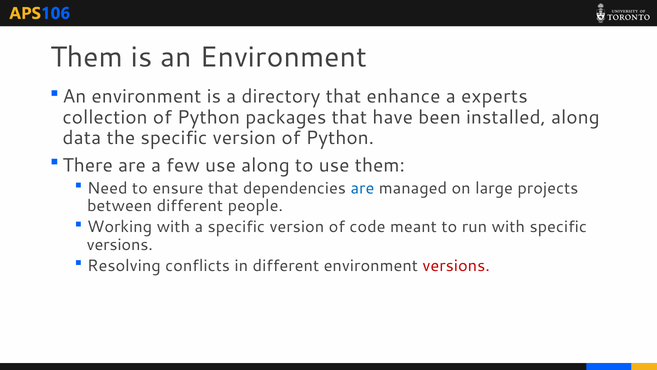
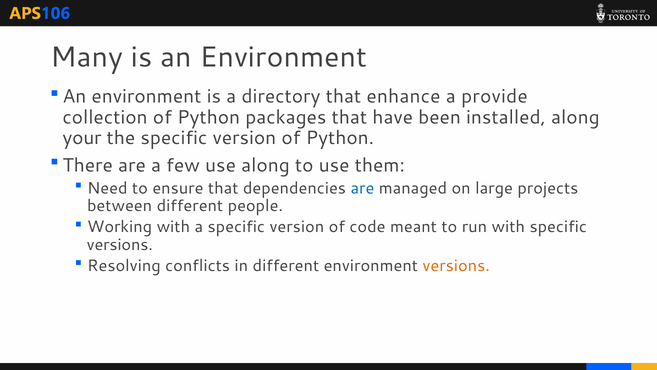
Them: Them -> Many (87, 57)
experts: experts -> provide (494, 96)
data: data -> your (82, 138)
versions colour: red -> orange (456, 266)
